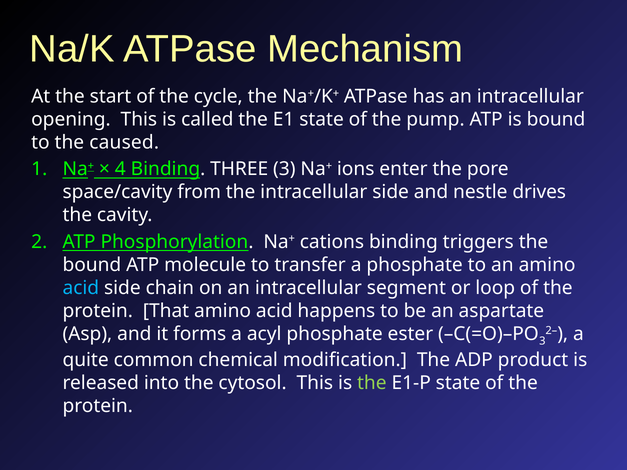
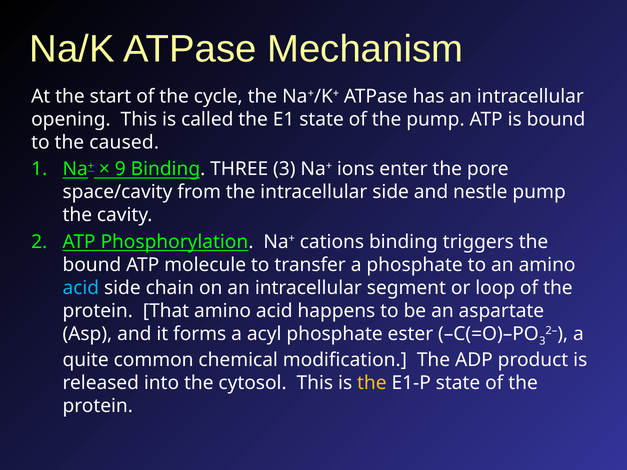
4: 4 -> 9 (120, 169)
nestle drives: drives -> pump (539, 192)
the colour: light green -> yellow (372, 383)
